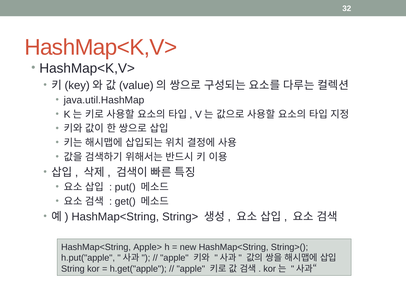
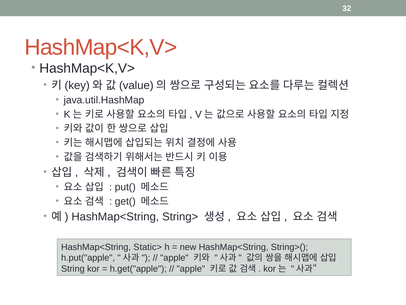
Apple>: Apple> -> Static> (148, 247)
